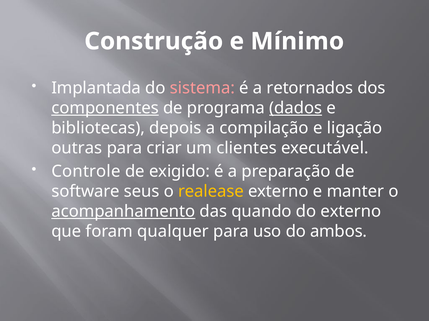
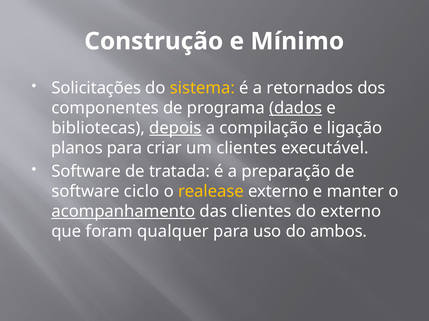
Implantada: Implantada -> Solicitações (96, 88)
sistema colour: pink -> yellow (202, 88)
componentes underline: present -> none (105, 108)
depois underline: none -> present (175, 128)
outras: outras -> planos (77, 148)
Controle: Controle -> Software (86, 172)
exigido: exigido -> tratada (180, 172)
seus: seus -> ciclo (142, 192)
das quando: quando -> clientes (262, 212)
